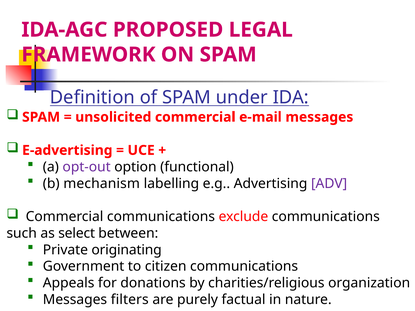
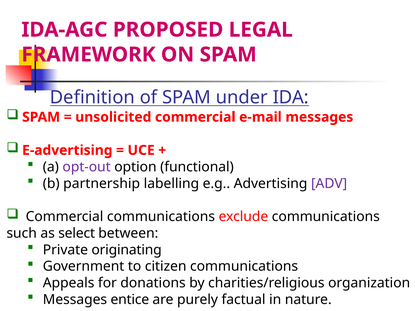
mechanism: mechanism -> partnership (102, 184)
filters: filters -> entice (130, 300)
